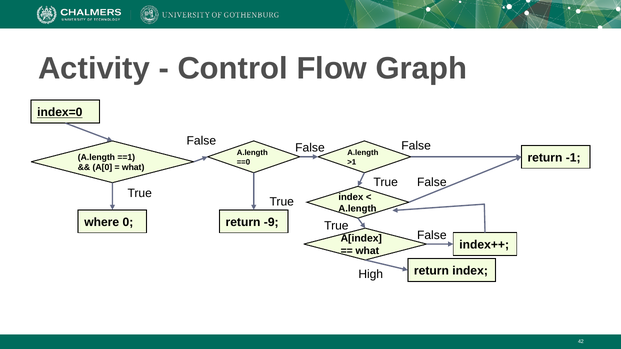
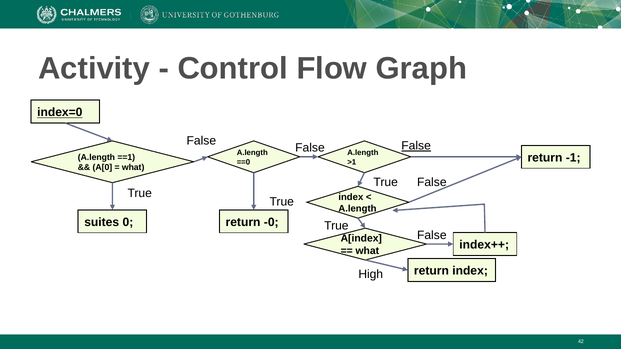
False underline: none -> present (416, 146)
where: where -> suites (102, 222)
-9: -9 -> -0 (271, 222)
